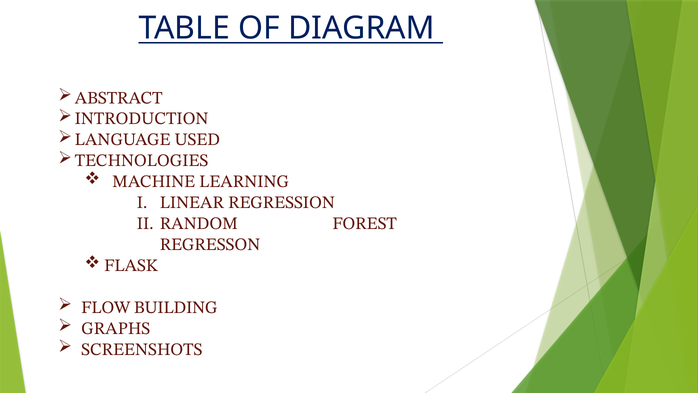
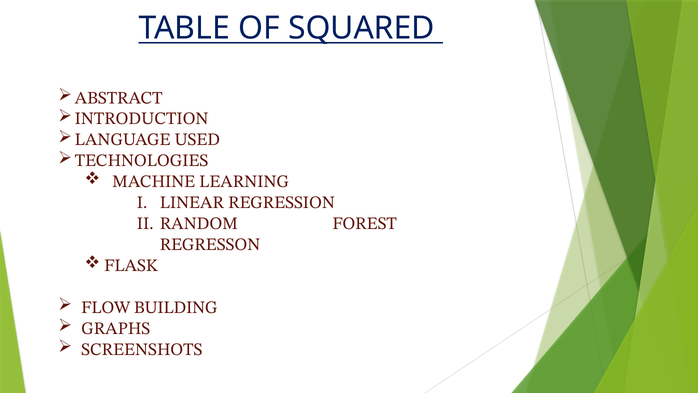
DIAGRAM: DIAGRAM -> SQUARED (361, 28)
